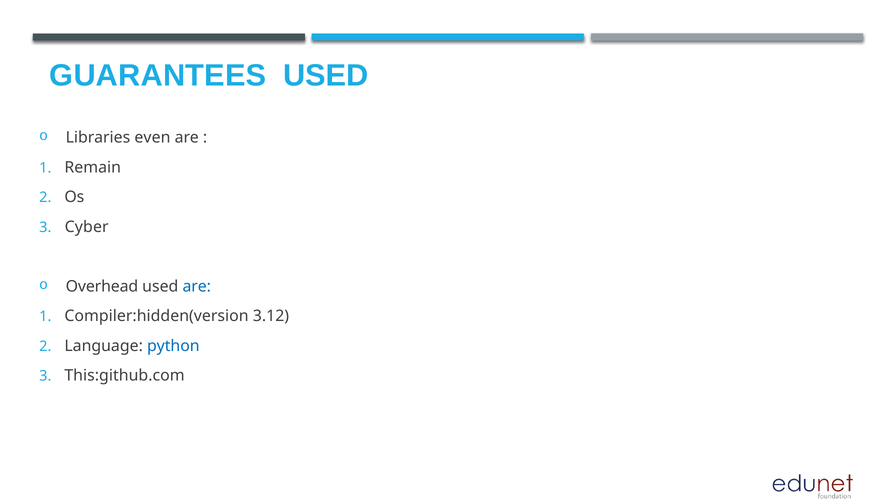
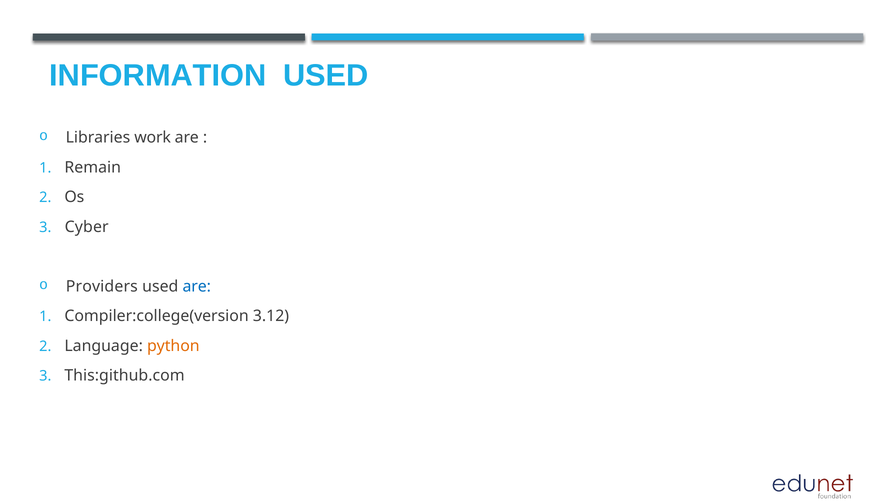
GUARANTEES: GUARANTEES -> INFORMATION (158, 76)
even: even -> work (153, 138)
Overhead: Overhead -> Providers (102, 286)
Compiler:hidden(version: Compiler:hidden(version -> Compiler:college(version (157, 316)
python colour: blue -> orange (173, 346)
